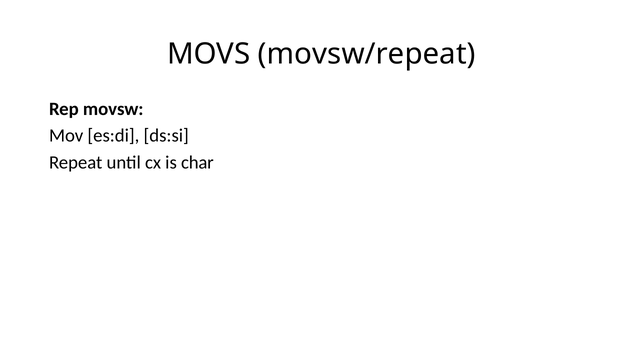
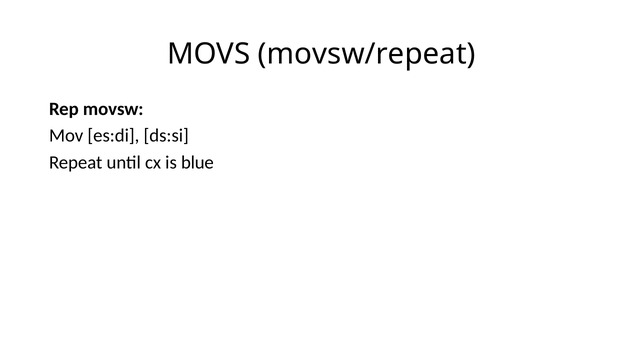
char: char -> blue (197, 163)
